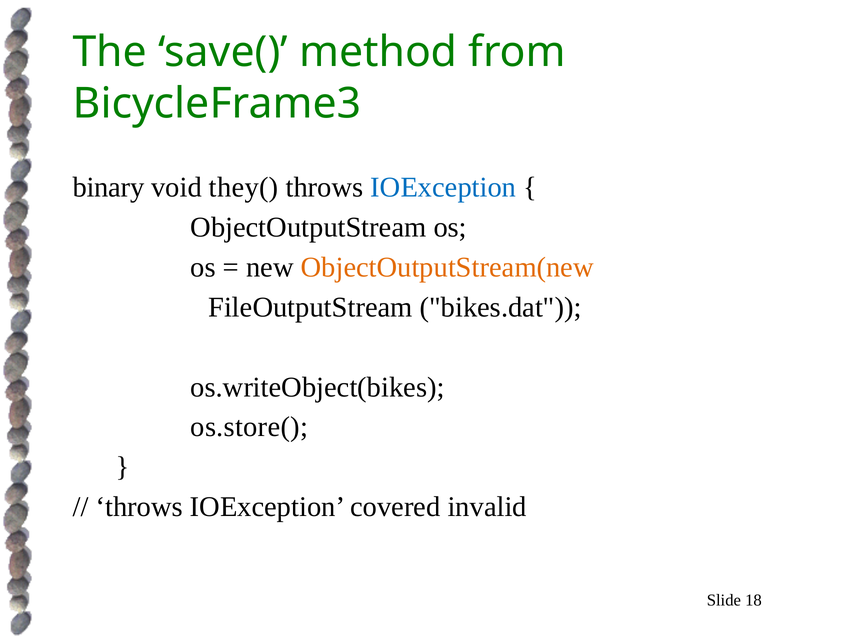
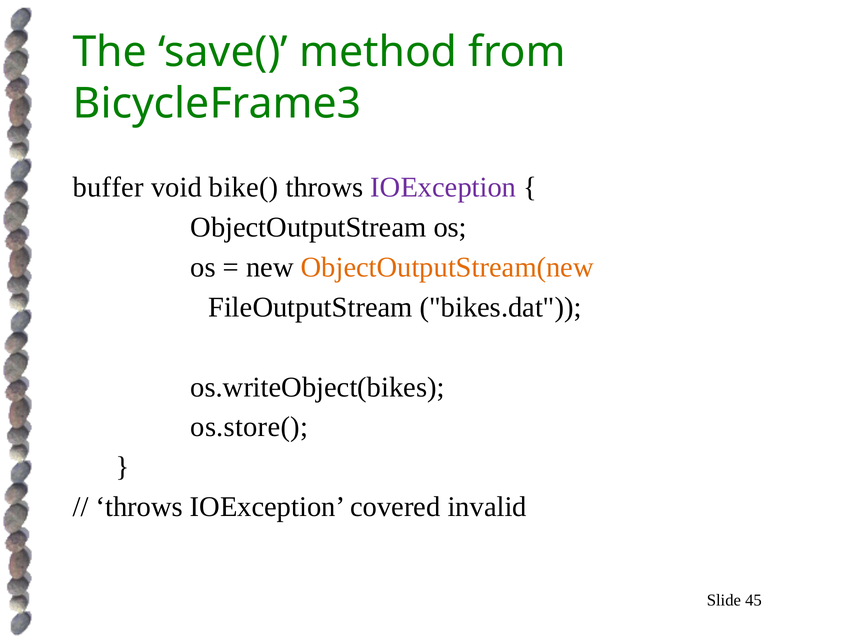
binary: binary -> buffer (108, 187)
they(: they( -> bike( (244, 187)
IOException colour: blue -> purple (443, 187)
18: 18 -> 45 (753, 600)
